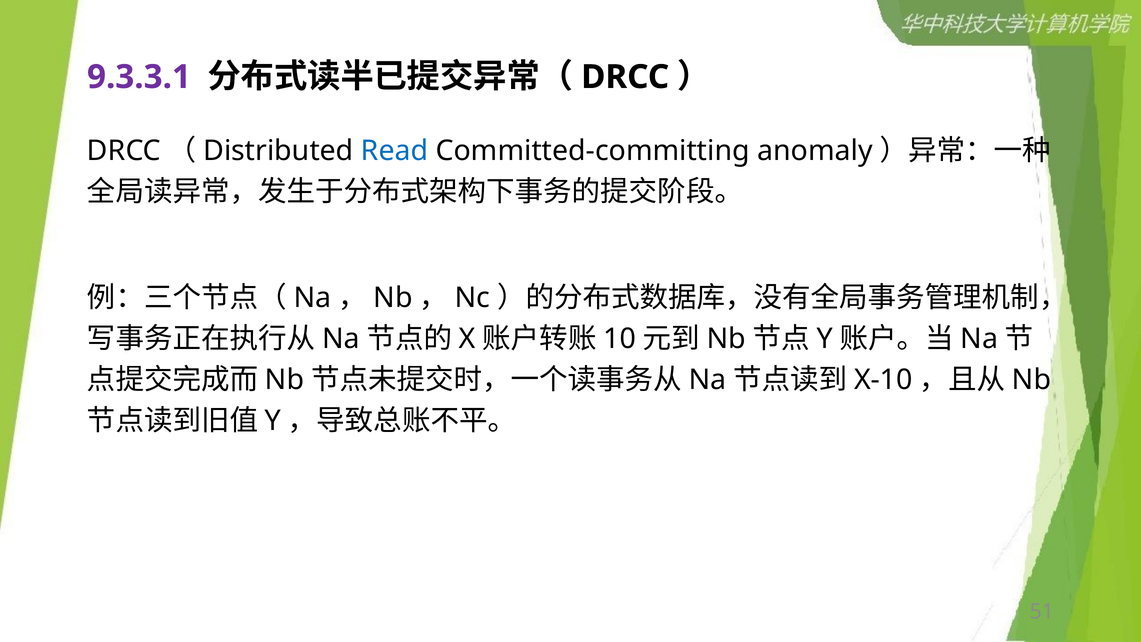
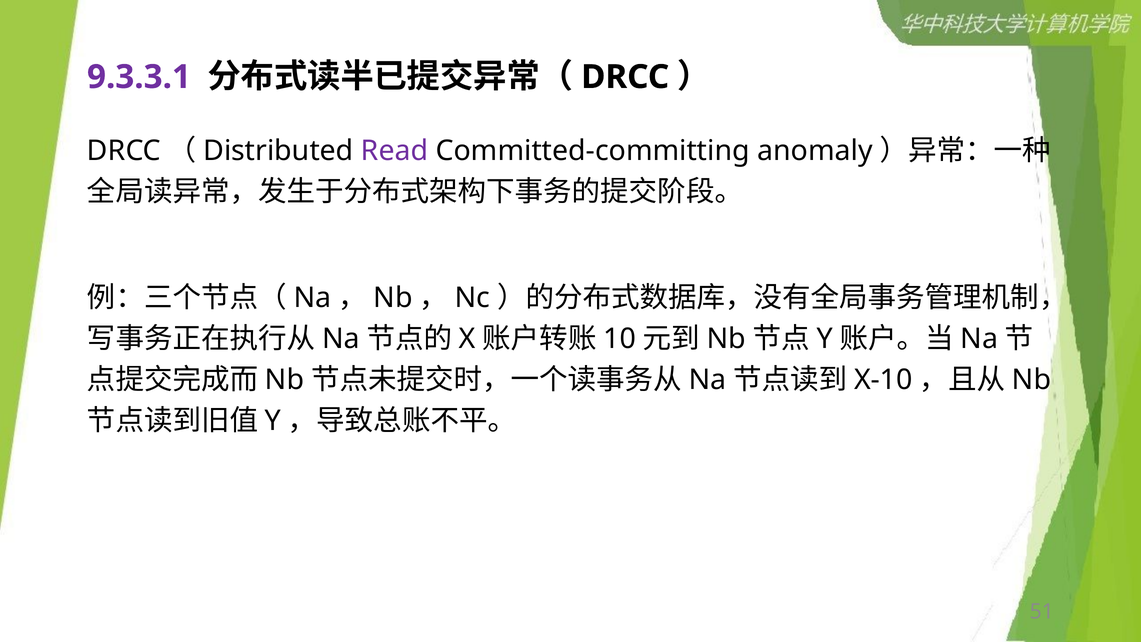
Read colour: blue -> purple (395, 151)
